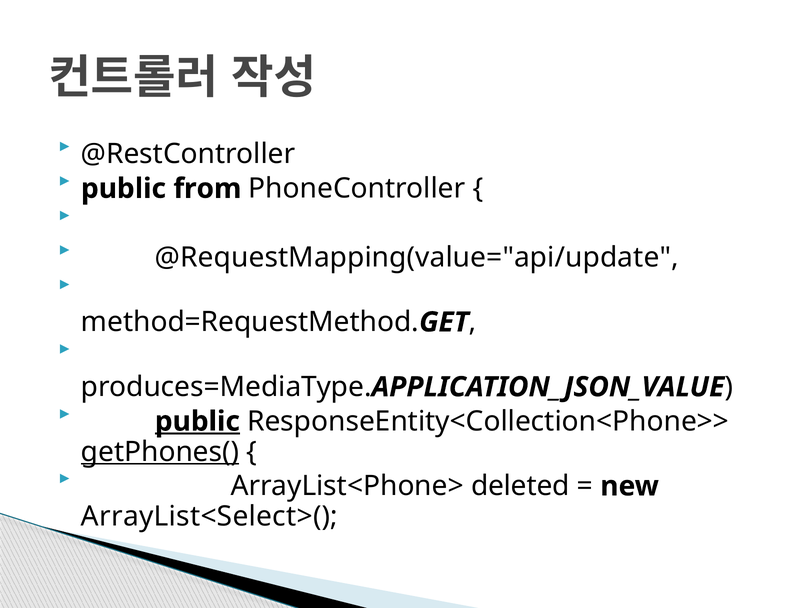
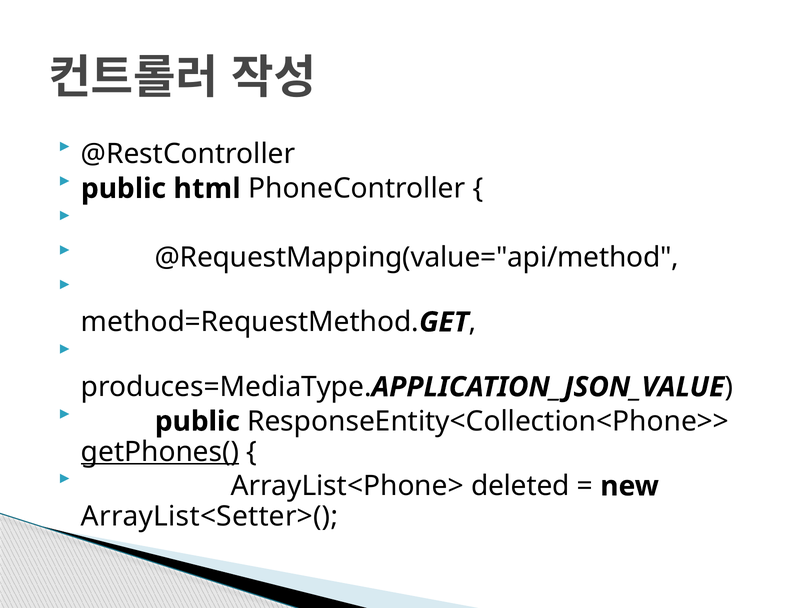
from: from -> html (207, 189)
@RequestMapping(value="api/update: @RequestMapping(value="api/update -> @RequestMapping(value="api/method (417, 258)
public underline: present -> none (197, 422)
ArrayList<Select>(: ArrayList<Select>( -> ArrayList<Setter>( (210, 517)
